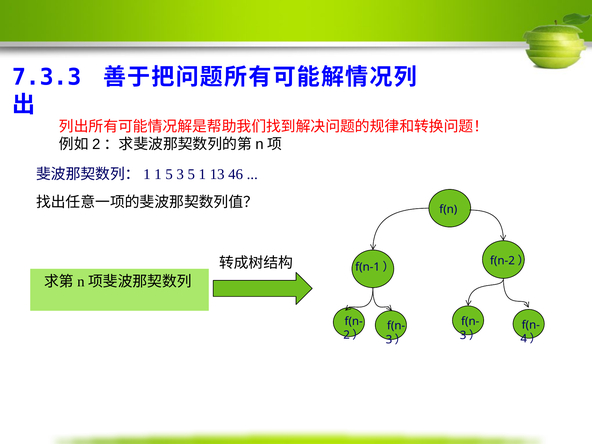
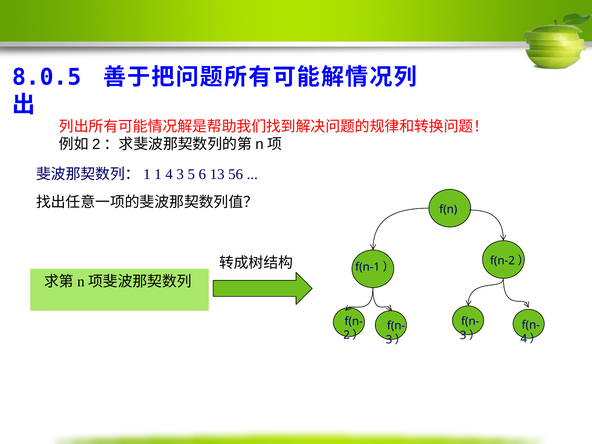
7.3.3: 7.3.3 -> 8.0.5 (47, 77)
1 5: 5 -> 4 (169, 174)
5 1: 1 -> 6 (202, 174)
46: 46 -> 56 (236, 174)
